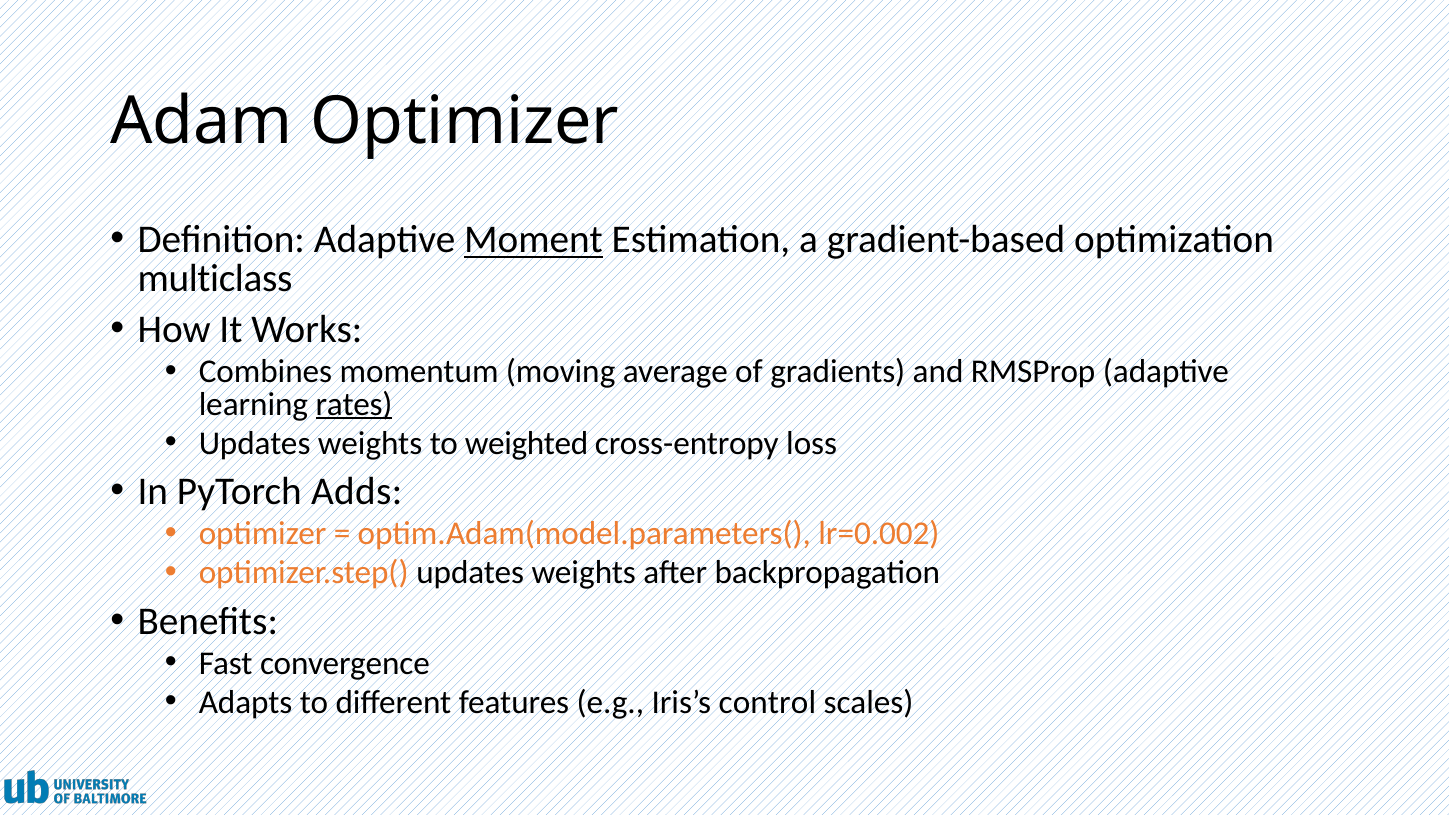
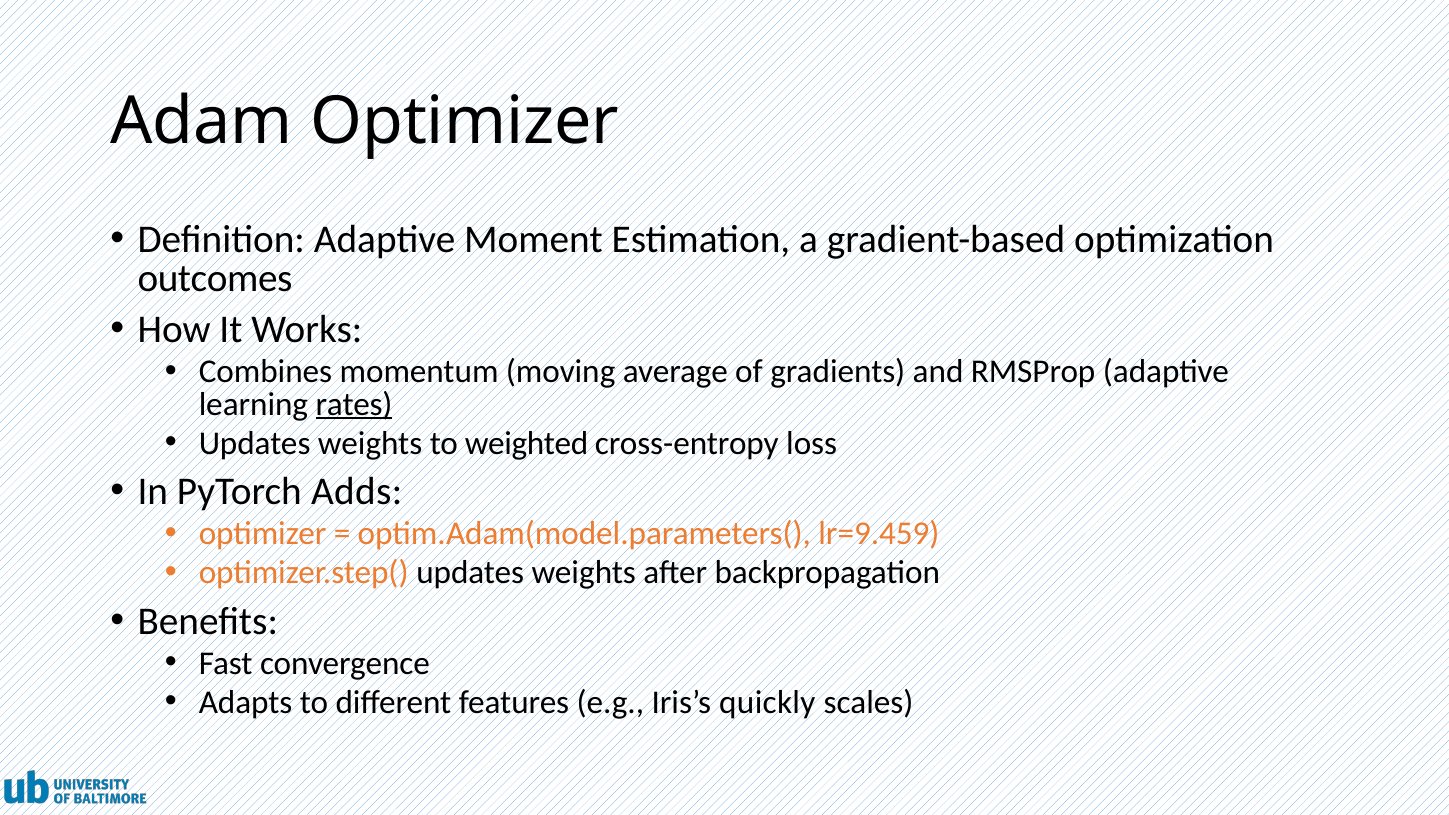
Moment underline: present -> none (533, 240)
multiclass: multiclass -> outcomes (215, 278)
lr=0.002: lr=0.002 -> lr=9.459 (879, 534)
control: control -> quickly (767, 703)
